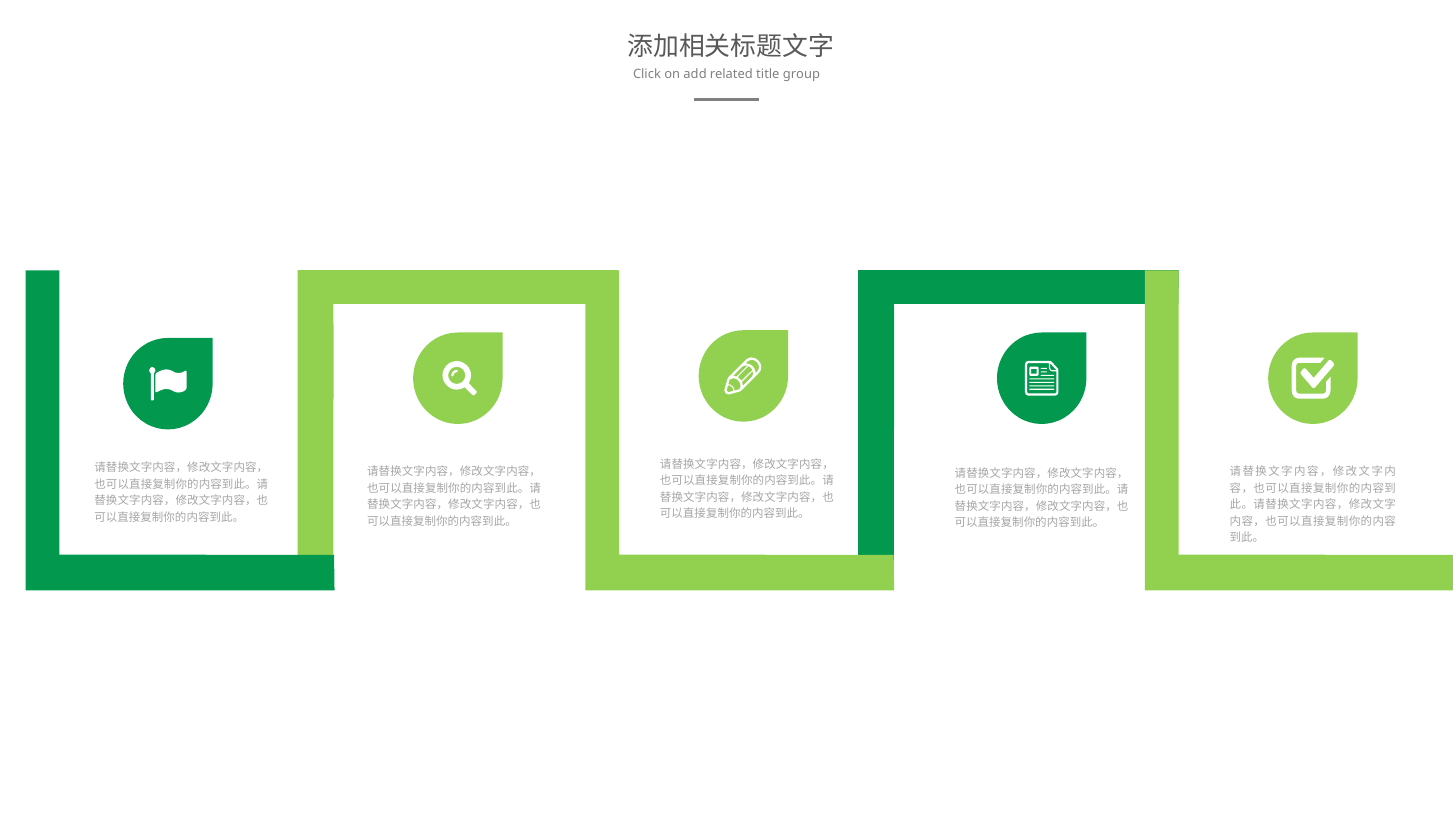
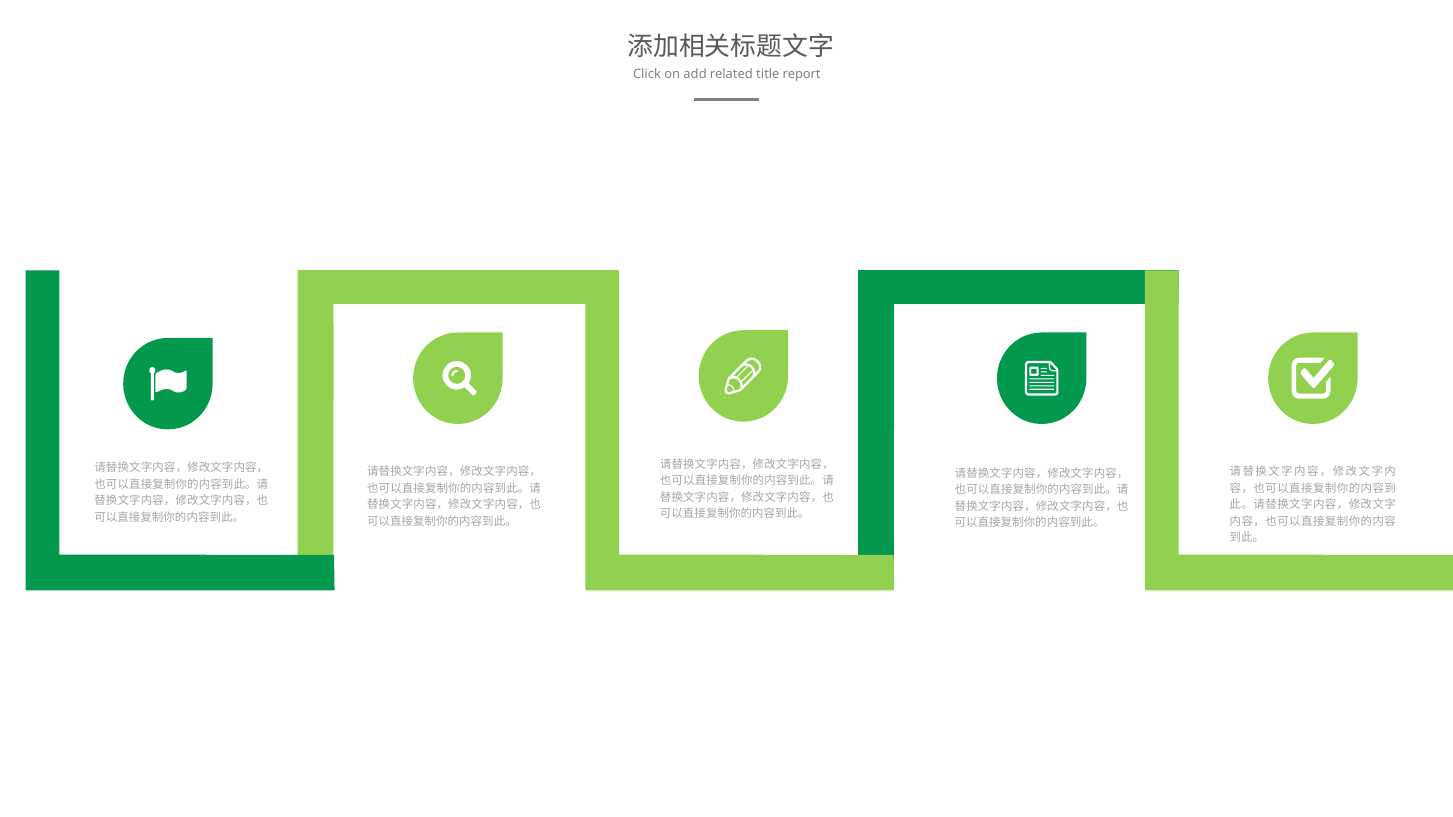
group: group -> report (802, 74)
